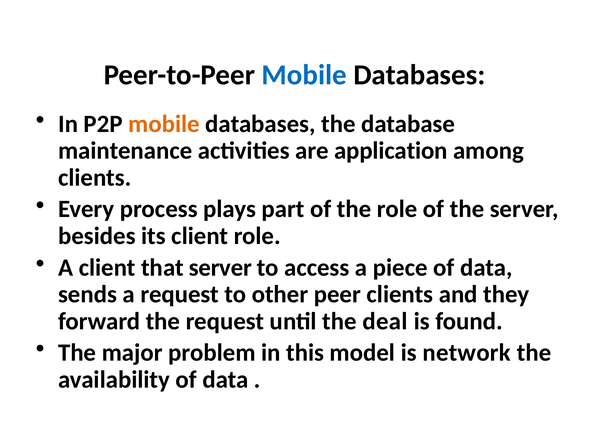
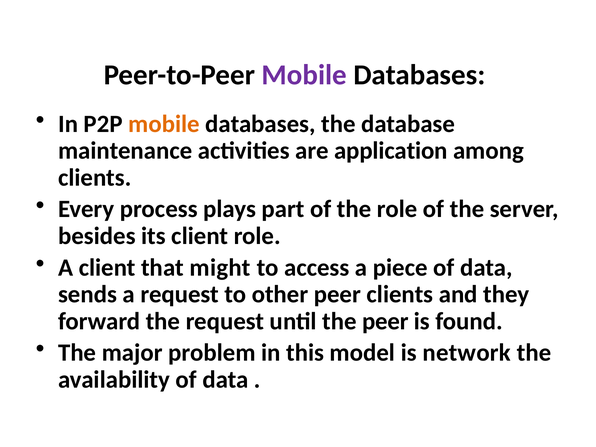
Mobile colour: blue -> purple (304, 75)
that server: server -> might (220, 268)
the deal: deal -> peer (385, 321)
